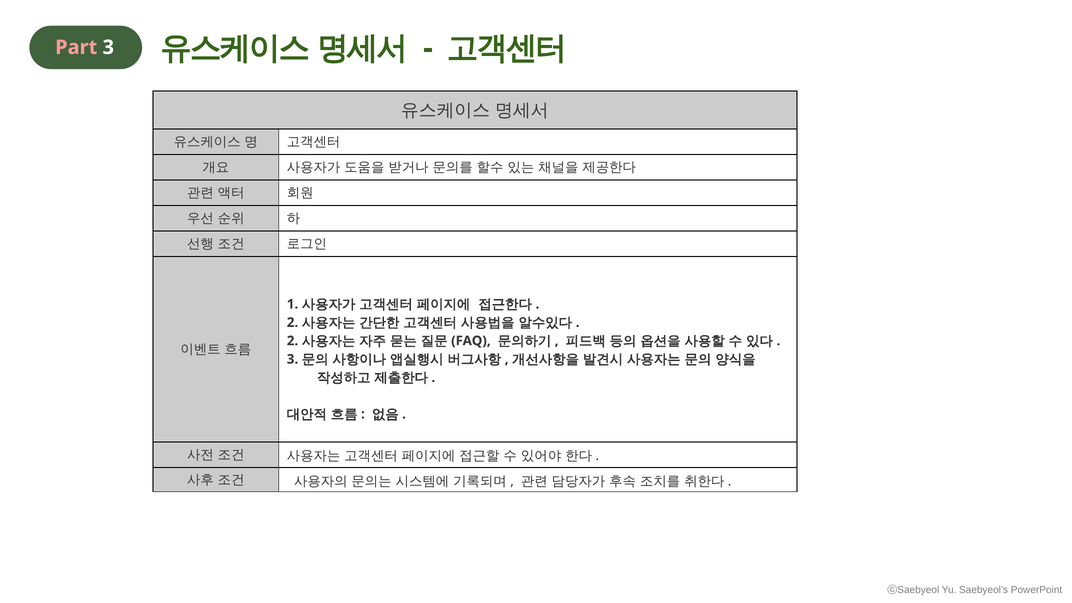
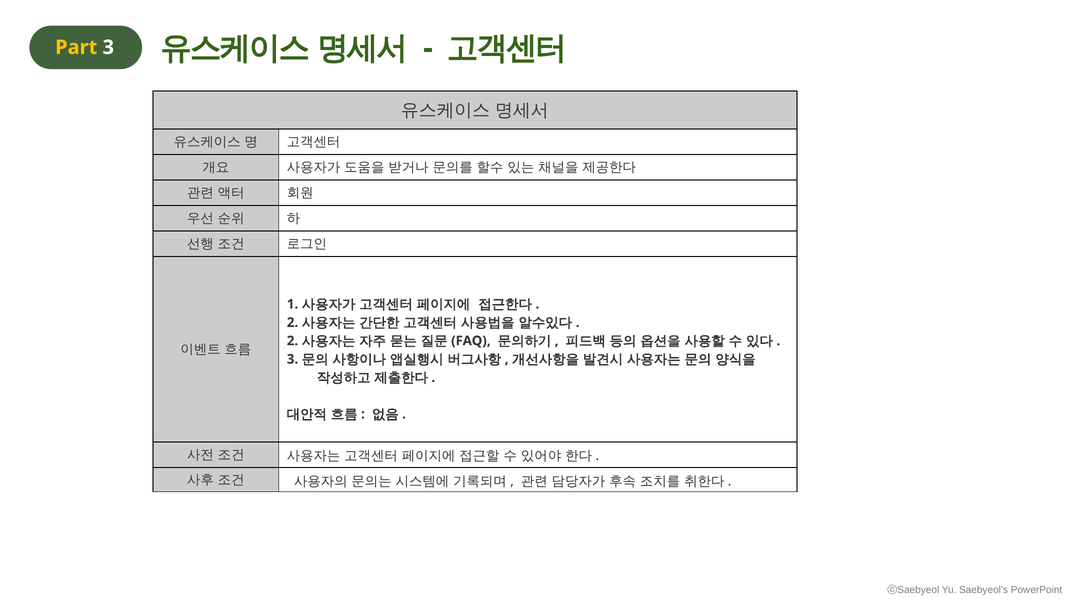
Part colour: pink -> yellow (76, 47)
